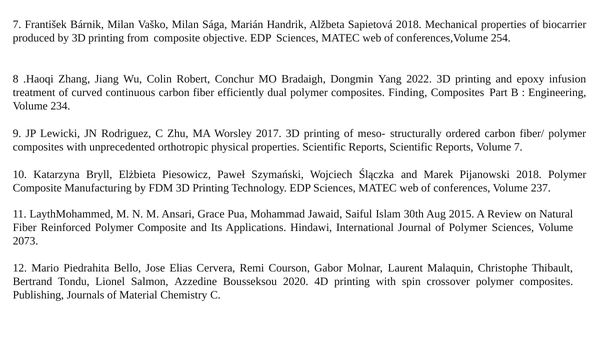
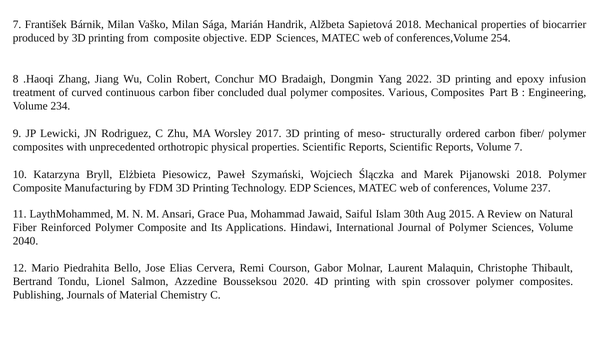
efficiently: efficiently -> concluded (241, 93)
Finding: Finding -> Various (408, 93)
2073: 2073 -> 2040 (25, 241)
